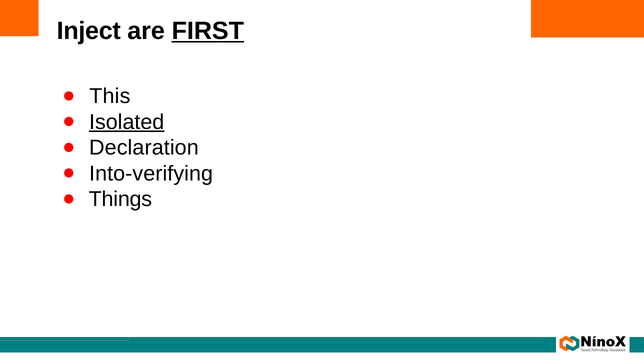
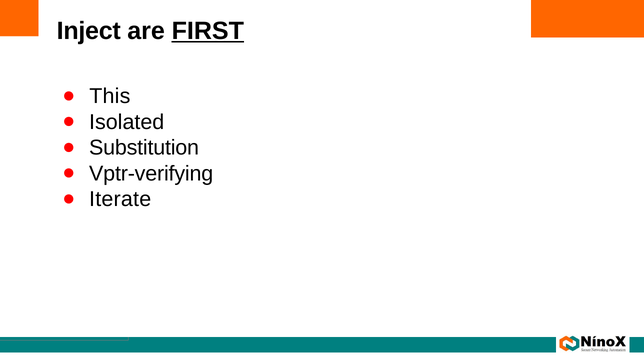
Isolated underline: present -> none (127, 122)
Declaration: Declaration -> Substitution (144, 148)
Into-verifying: Into-verifying -> Vptr-verifying (151, 174)
Things: Things -> Iterate (120, 199)
